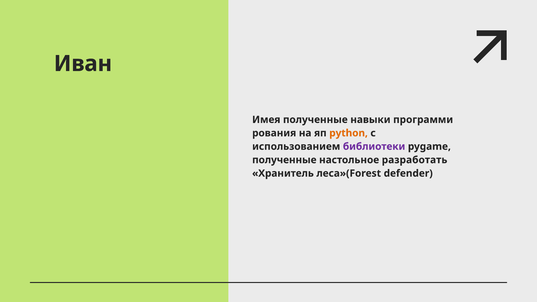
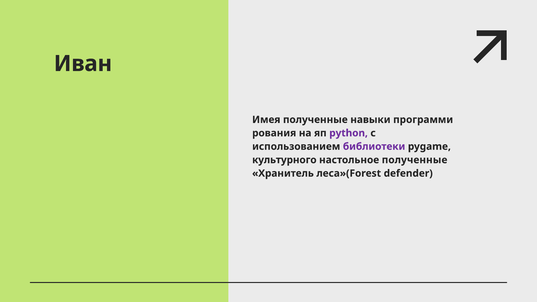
python colour: orange -> purple (349, 133)
полученные: полученные -> культурного (284, 160)
настольное разработать: разработать -> полученные (415, 160)
